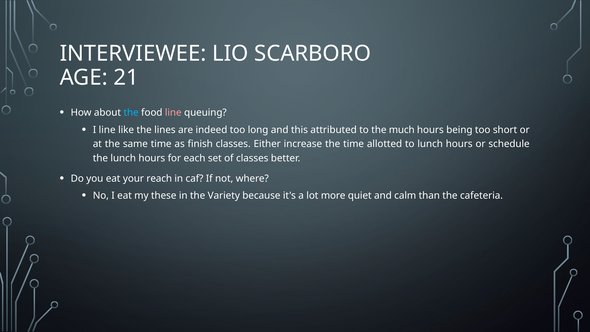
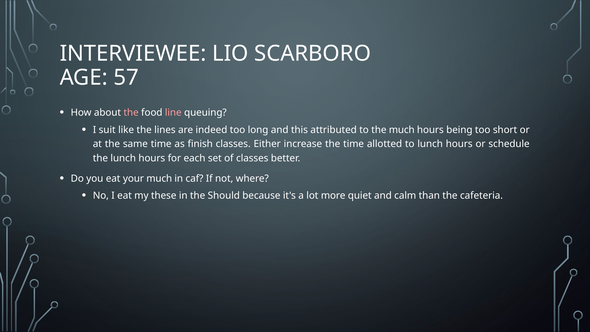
21: 21 -> 57 (126, 78)
the colour: light blue -> pink (131, 113)
I line: line -> suit (107, 130)
your reach: reach -> much (159, 178)
Variety: Variety -> Should (224, 196)
